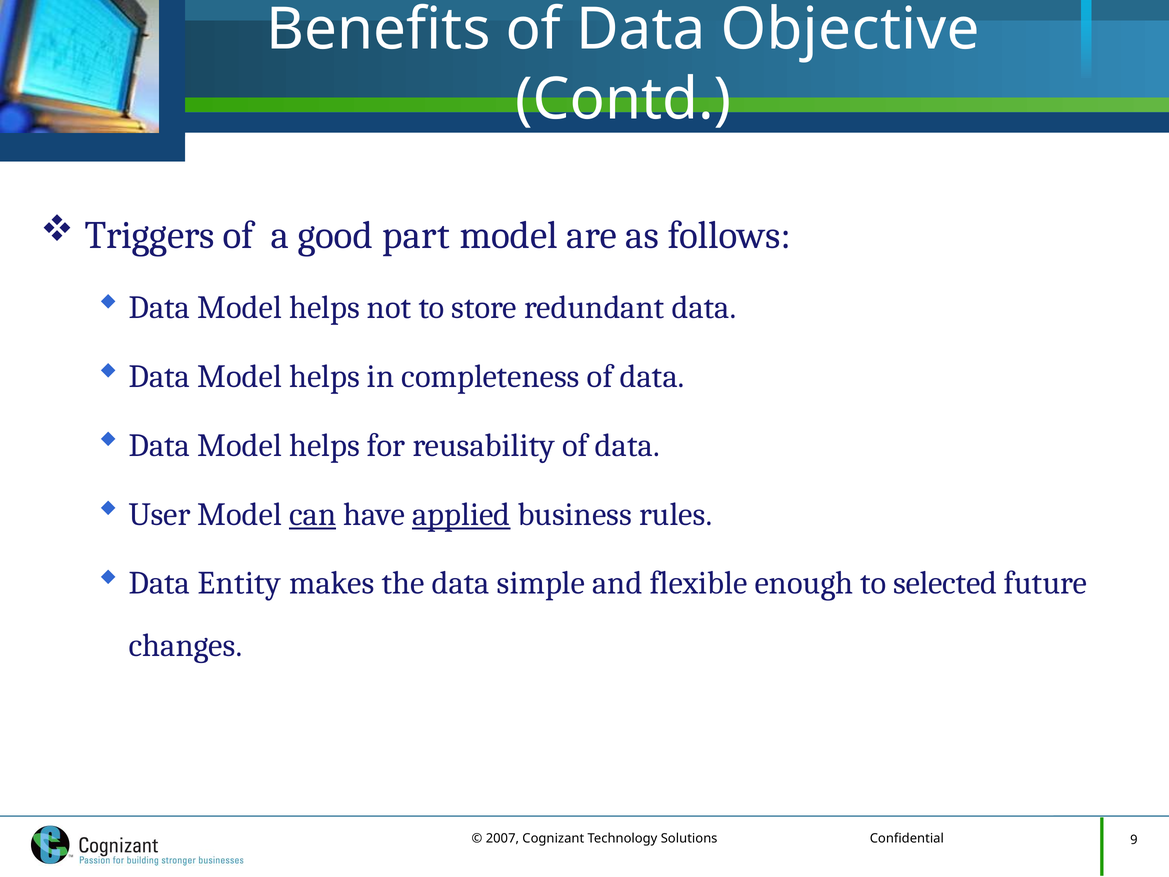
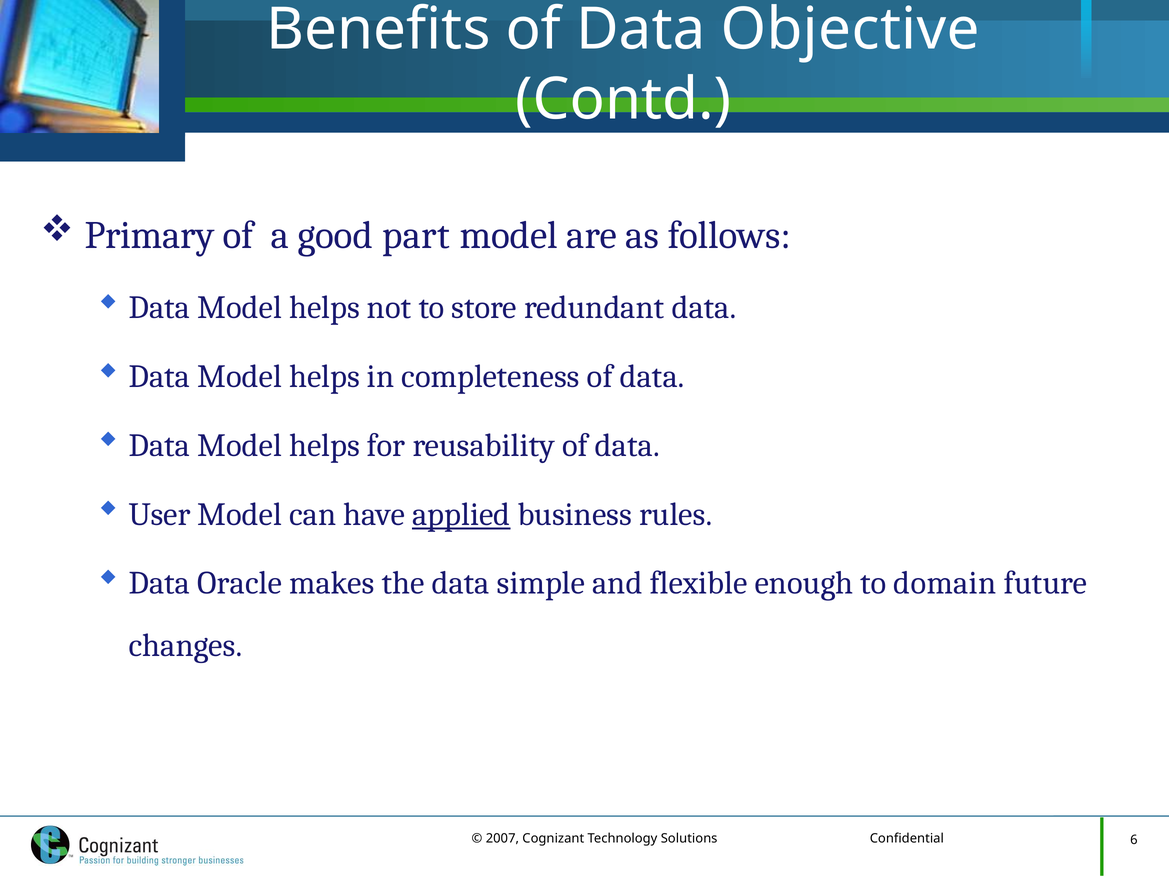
Triggers: Triggers -> Primary (150, 235)
can underline: present -> none (313, 514)
Entity: Entity -> Oracle (240, 583)
selected: selected -> domain (945, 583)
9: 9 -> 6 (1134, 840)
